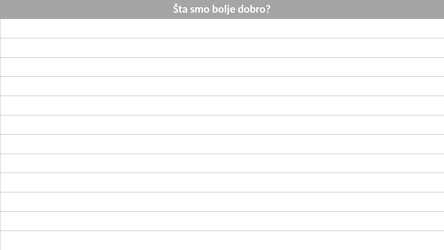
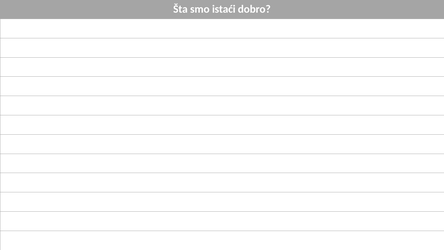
bolje: bolje -> istaći (224, 9)
